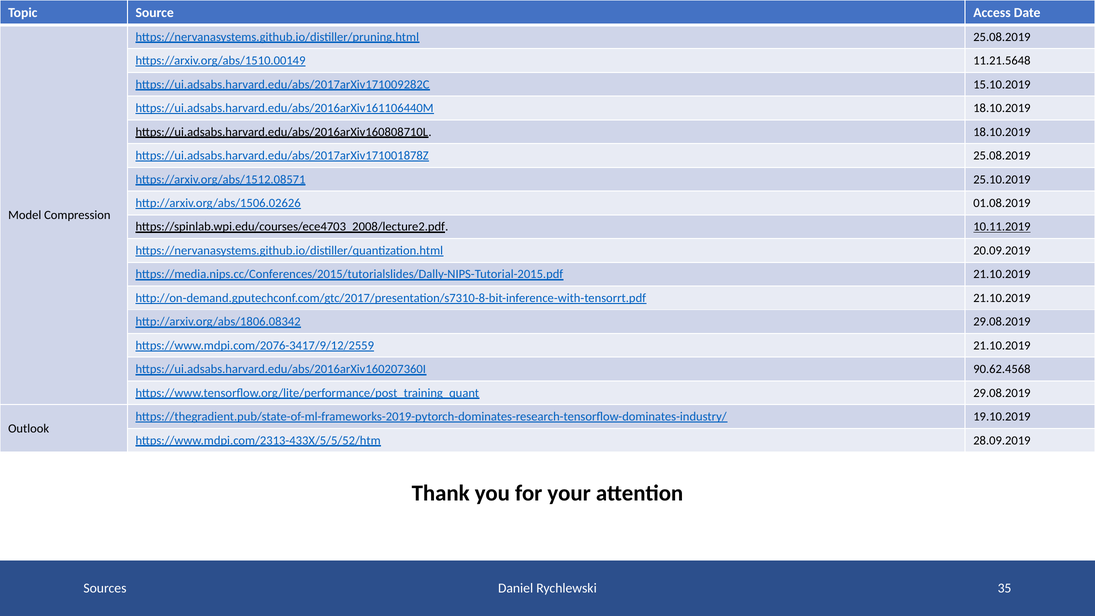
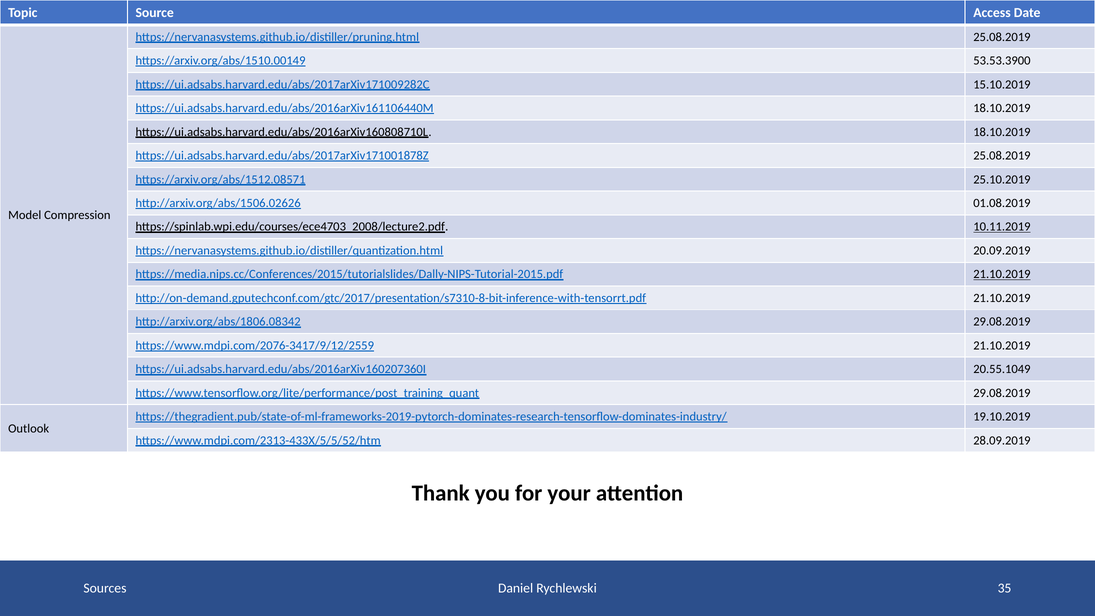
11.21.5648: 11.21.5648 -> 53.53.3900 (1002, 61)
21.10.2019 underline: none -> present (1002, 274)
90.62.4568: 90.62.4568 -> 20.55.1049 (1002, 369)
